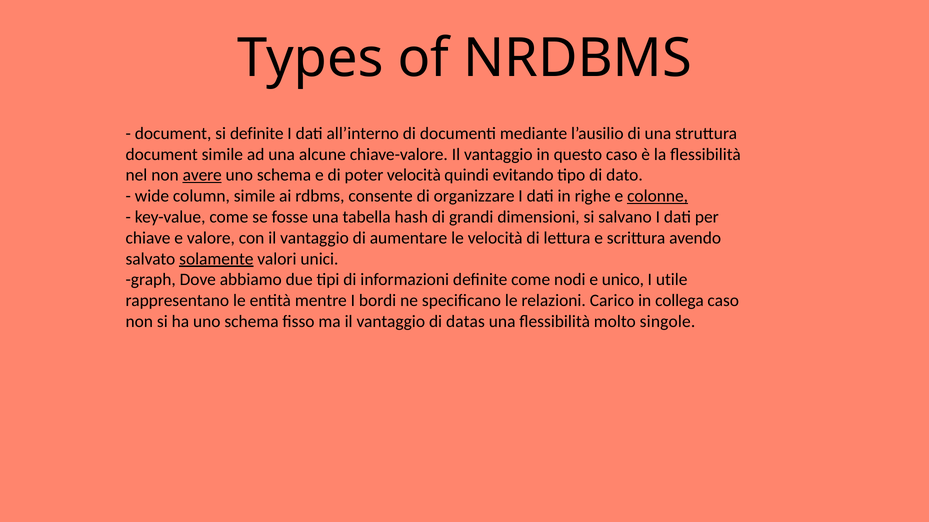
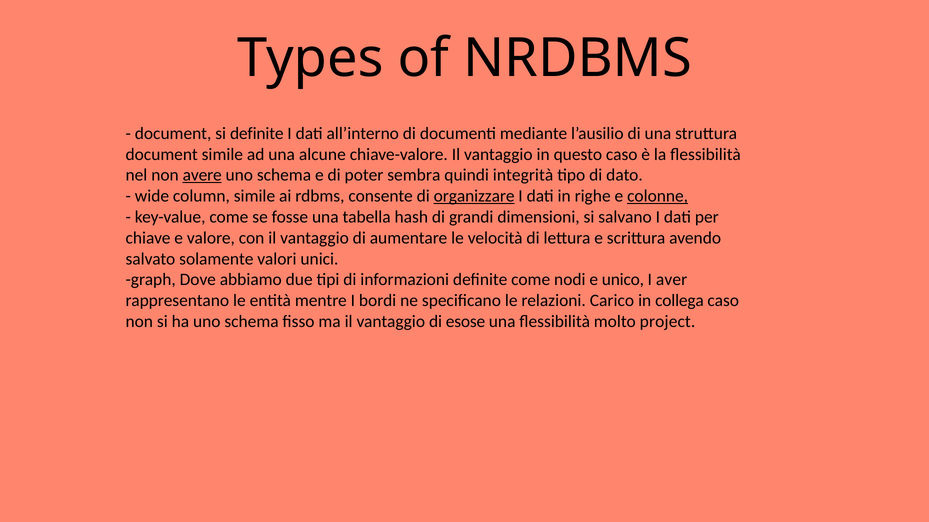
poter velocità: velocità -> sembra (414, 175)
evitando: evitando -> integrità (523, 175)
organizzare underline: none -> present (474, 196)
solamente underline: present -> none (216, 259)
utile: utile -> aver (672, 280)
datas: datas -> esose (466, 322)
singole: singole -> project (668, 322)
